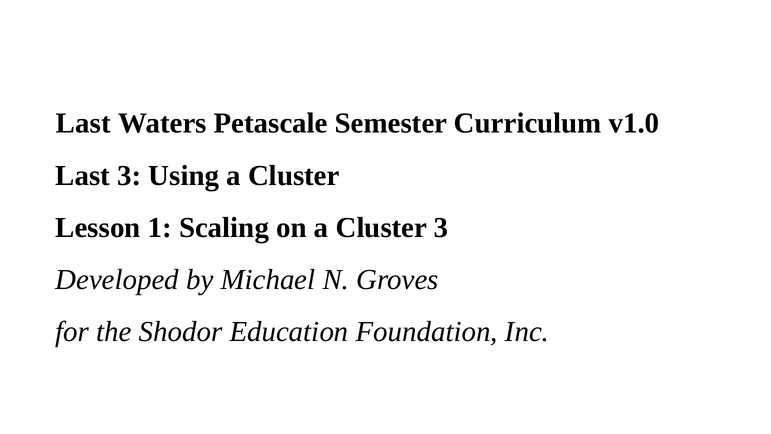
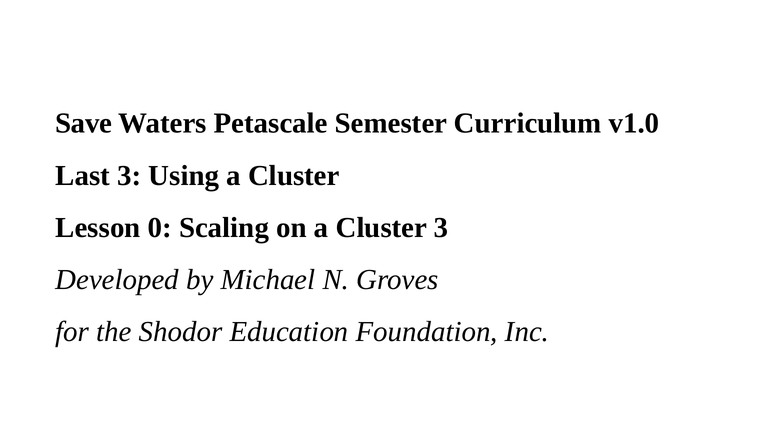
Last: Last -> Save (84, 123)
1: 1 -> 0 (160, 228)
